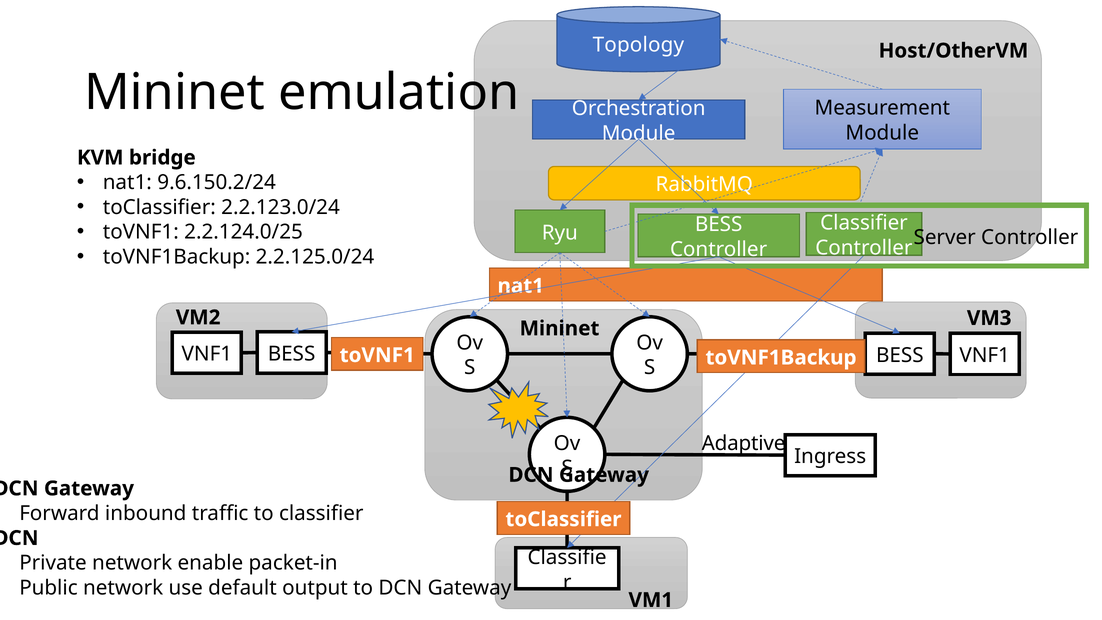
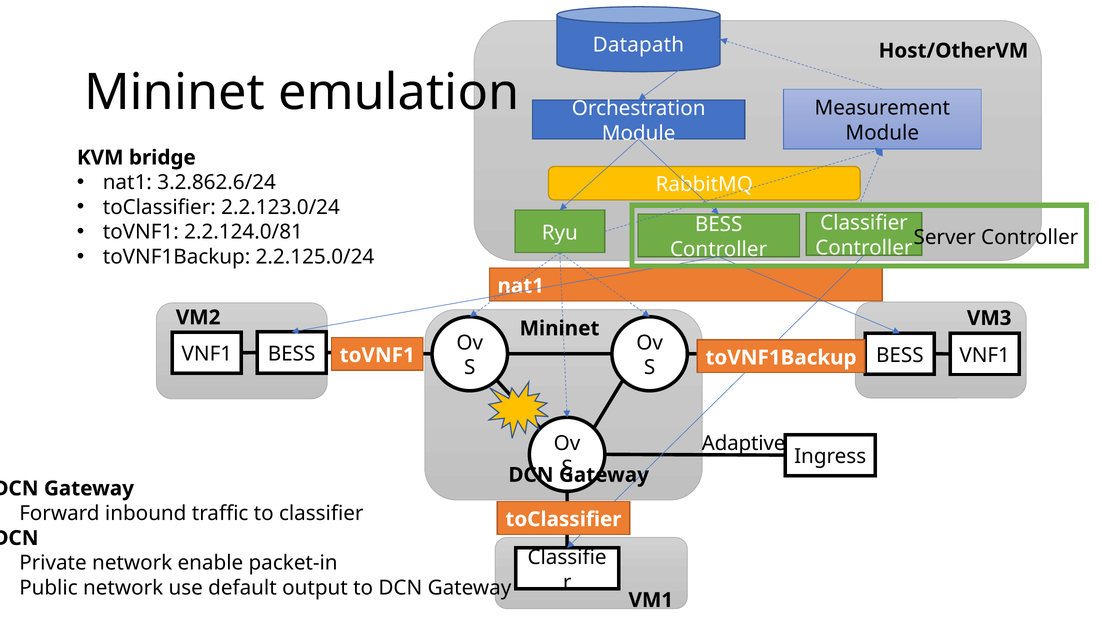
Topology: Topology -> Datapath (638, 45)
9.6.150.2/24: 9.6.150.2/24 -> 3.2.862.6/24 (217, 182)
2.2.124.0/25: 2.2.124.0/25 -> 2.2.124.0/81 (244, 232)
